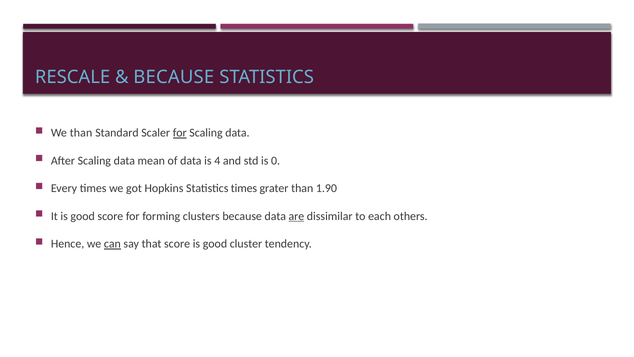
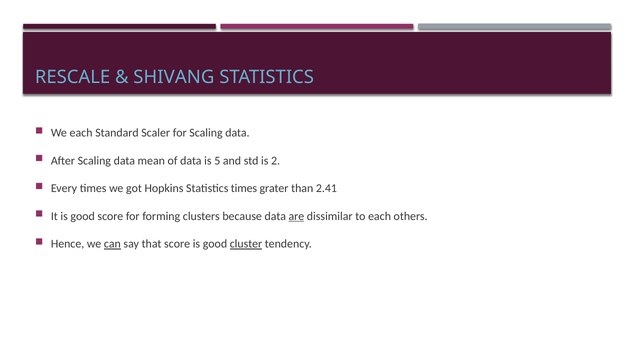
BECAUSE: BECAUSE -> SHIVANG (174, 77)
We than: than -> each (81, 133)
for underline: present -> none (180, 133)
4: 4 -> 5 (217, 160)
0: 0 -> 2 (276, 160)
1.90: 1.90 -> 2.41 (326, 188)
cluster underline: none -> present (246, 244)
